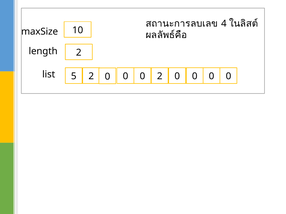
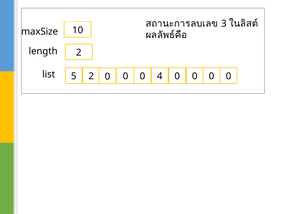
4: 4 -> 3 (224, 24)
0 2: 2 -> 4 (160, 76)
